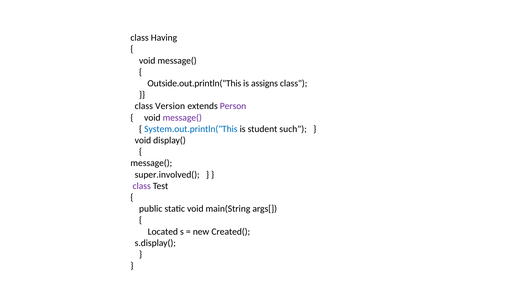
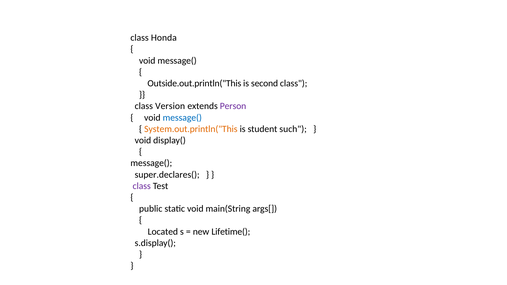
Having: Having -> Honda (164, 38)
assigns: assigns -> second (265, 83)
message( colour: purple -> blue (182, 118)
System.out.println("This colour: blue -> orange (191, 129)
super.involved(: super.involved( -> super.declares( (167, 175)
Created(: Created( -> Lifetime( (231, 232)
